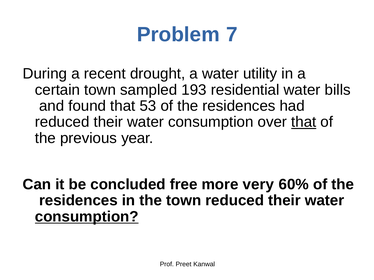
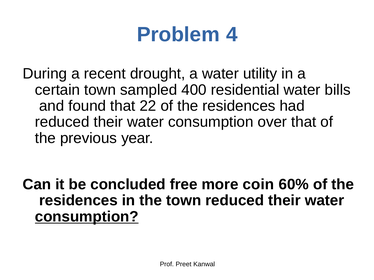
7: 7 -> 4 (232, 35)
193: 193 -> 400 (194, 90)
53: 53 -> 22 (148, 106)
that underline: present -> none (304, 122)
very: very -> coin (258, 185)
